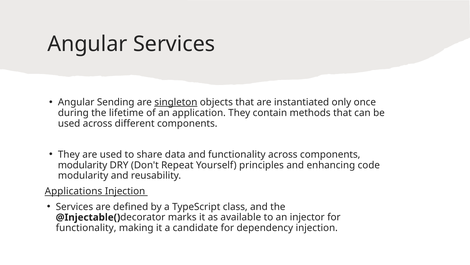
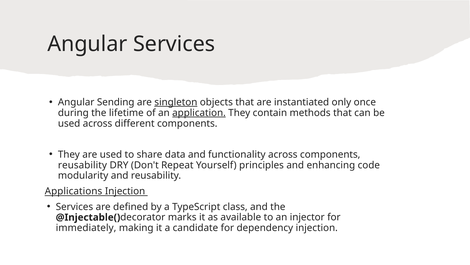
application underline: none -> present (199, 113)
modularity: modularity -> reusability (82, 165)
functionality: functionality -> immediately (86, 227)
